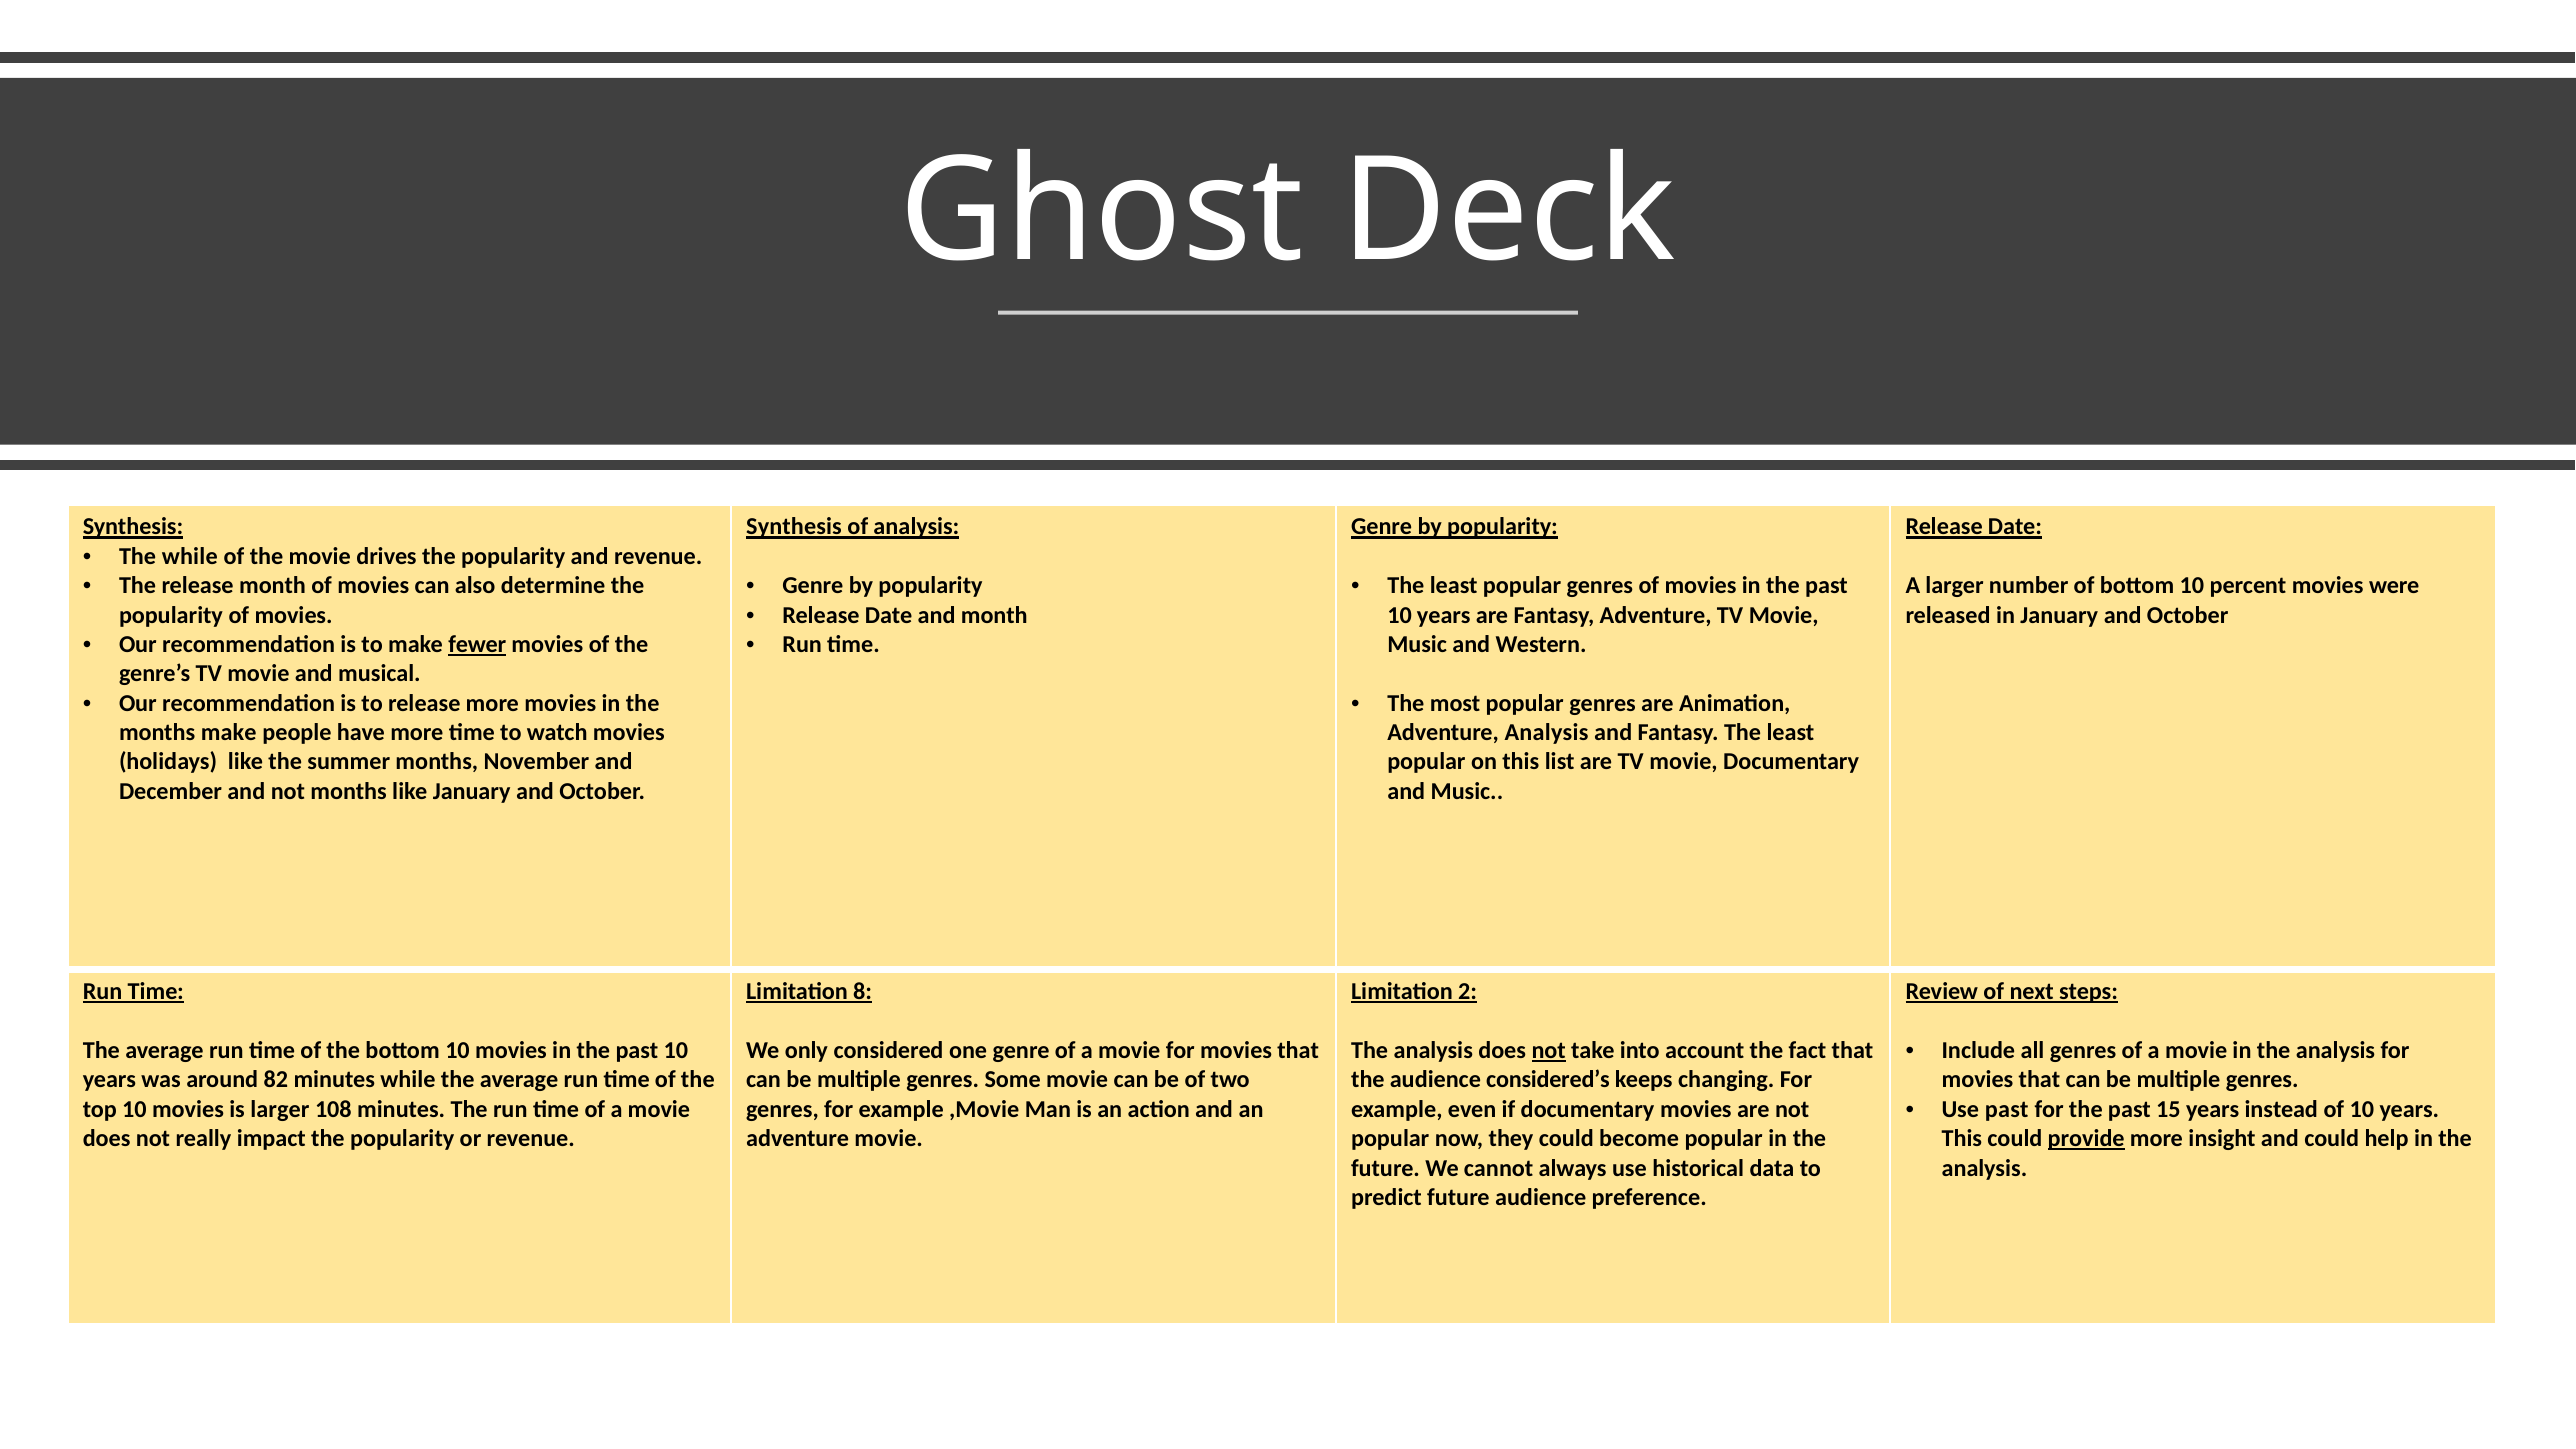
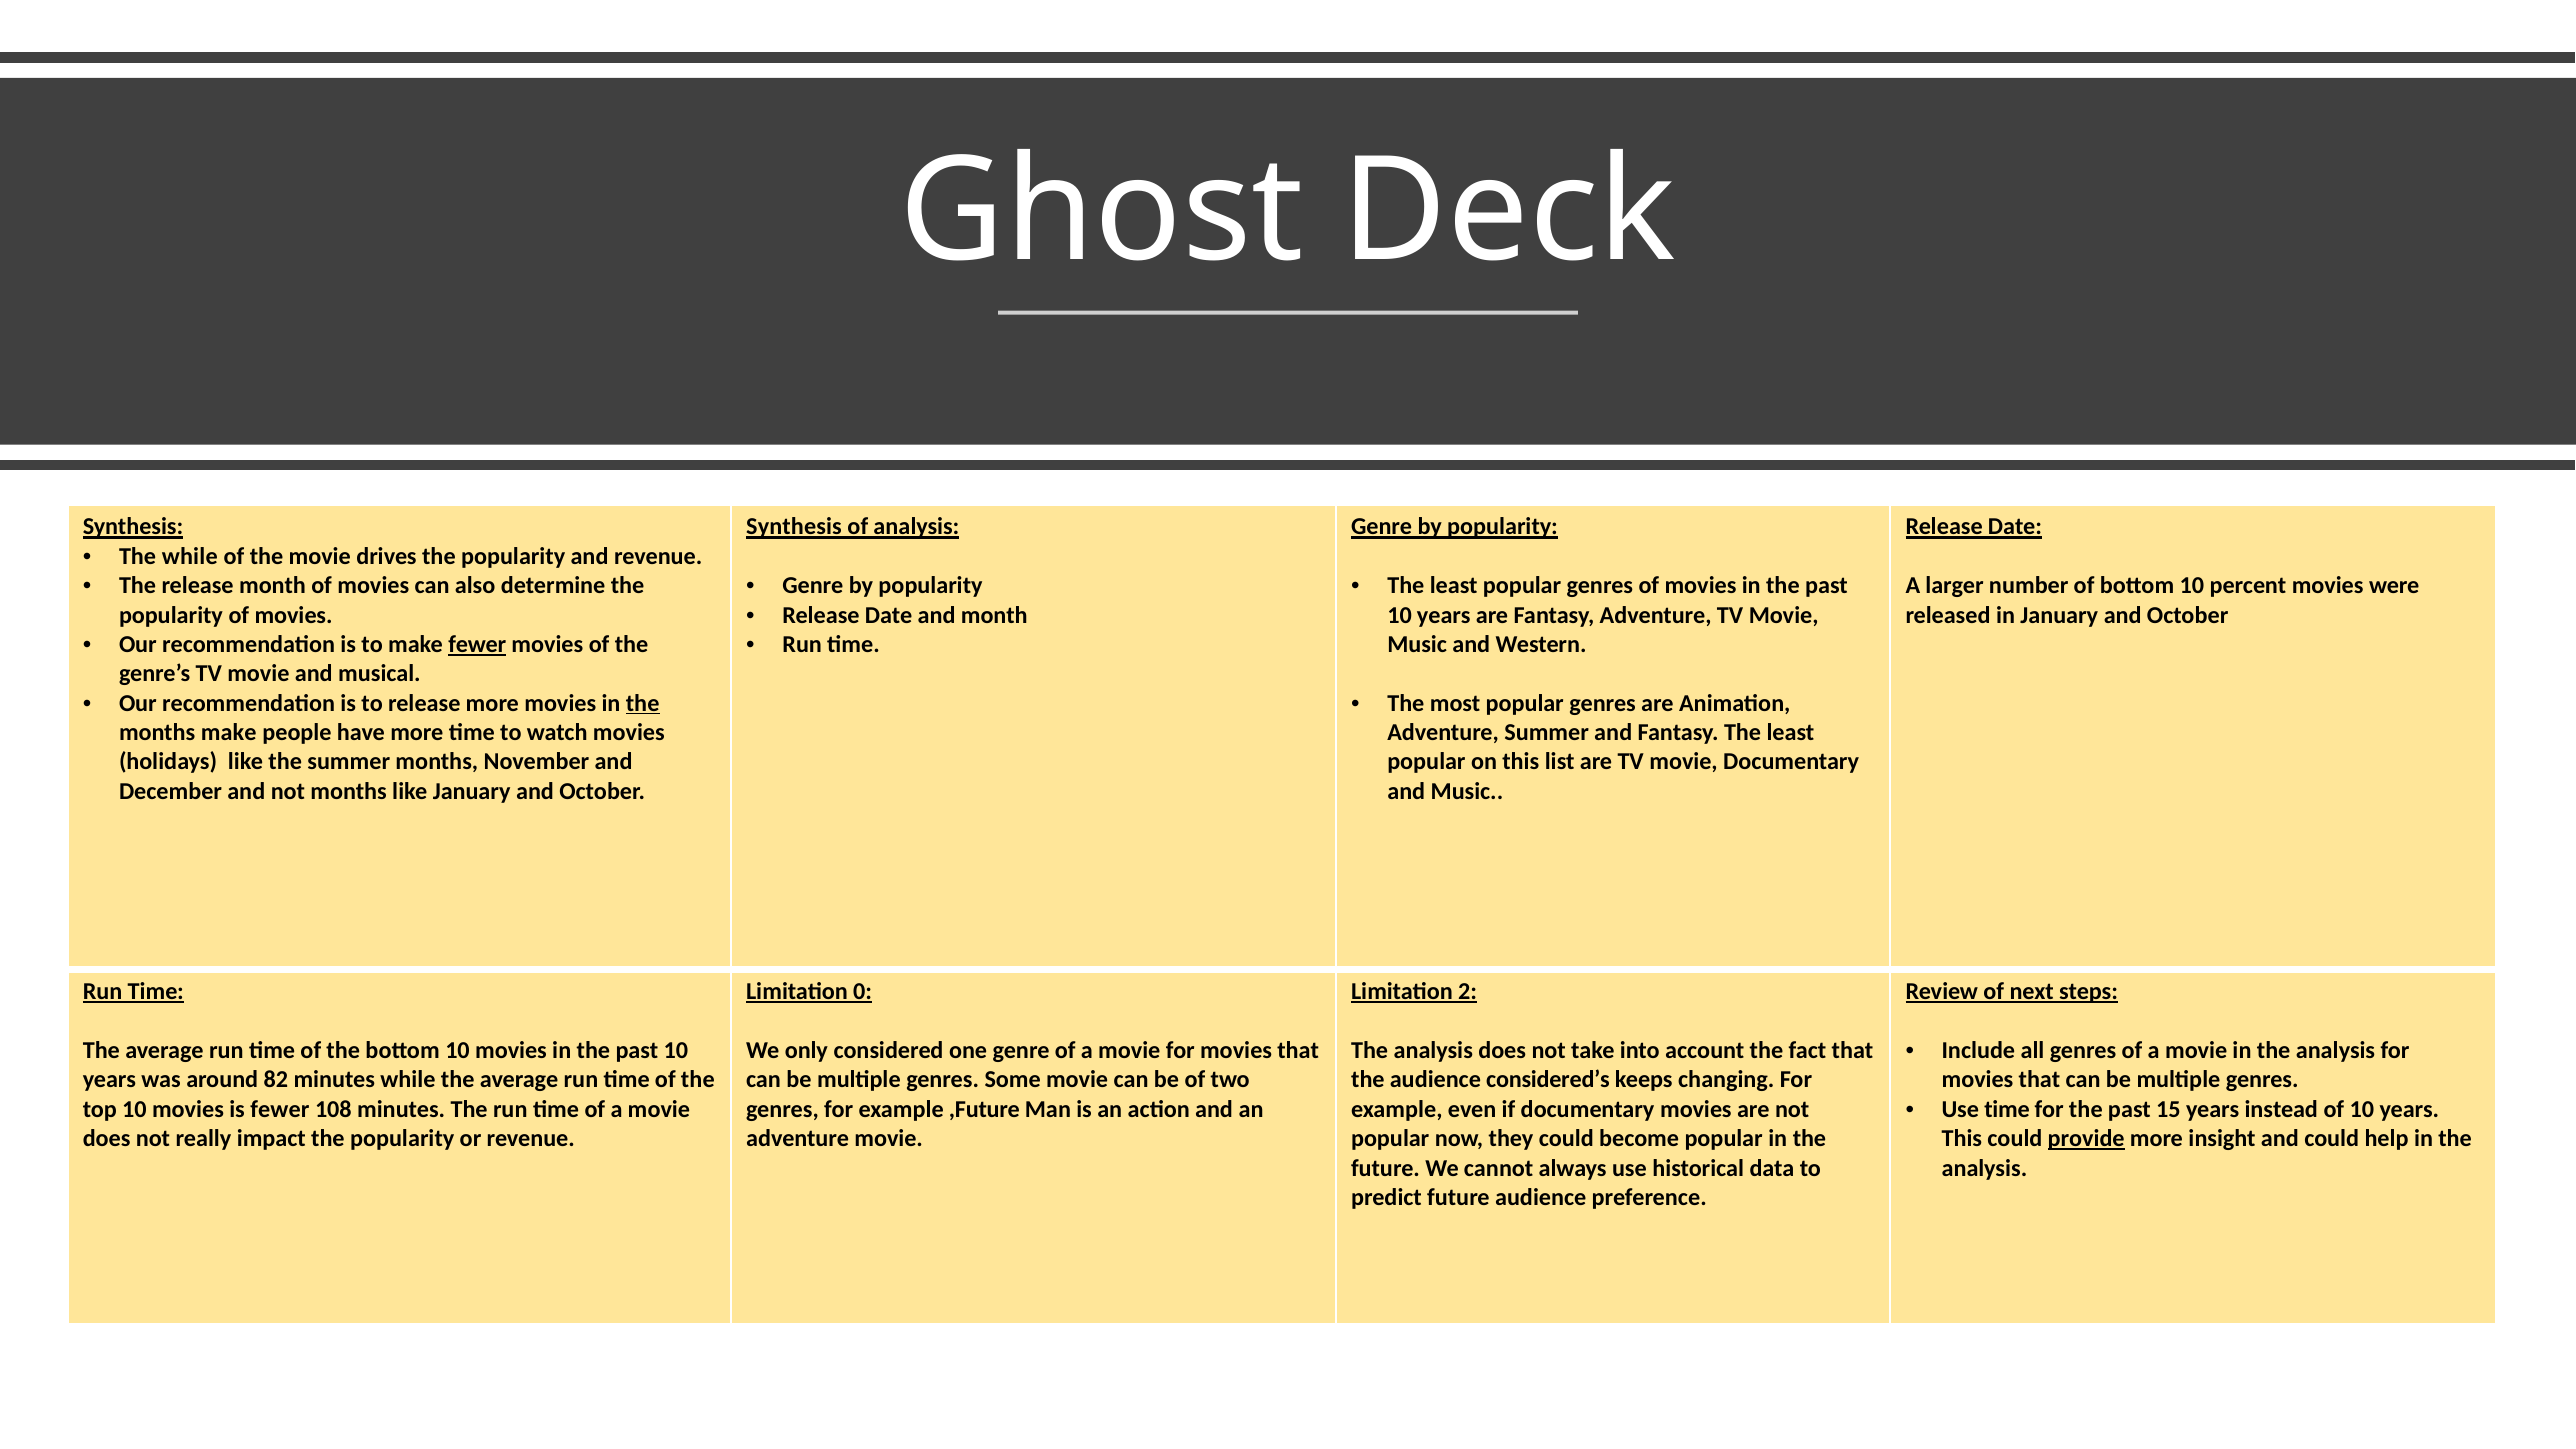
the underline: none -> present (643, 703)
Adventure Analysis: Analysis -> Summer (1547, 732)
8: 8 -> 0 (863, 992)
not underline: present -> none (1549, 1051)
Use past: past -> time (2007, 1109)
is larger: larger -> fewer (280, 1109)
,Movie: ,Movie -> ,Future (984, 1109)
